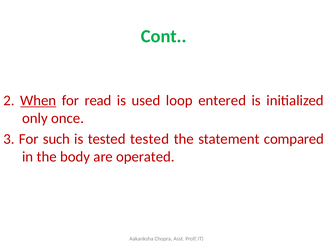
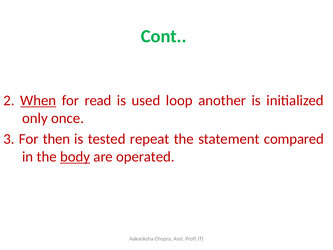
entered: entered -> another (222, 100)
such: such -> then (56, 139)
tested tested: tested -> repeat (150, 139)
body underline: none -> present (75, 157)
